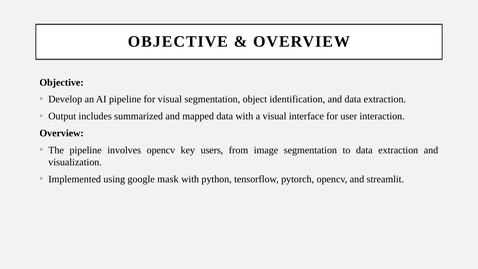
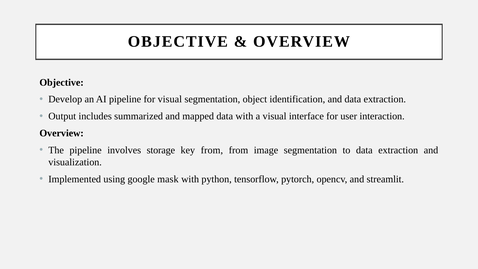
involves opencv: opencv -> storage (161, 150)
key users: users -> from (212, 150)
